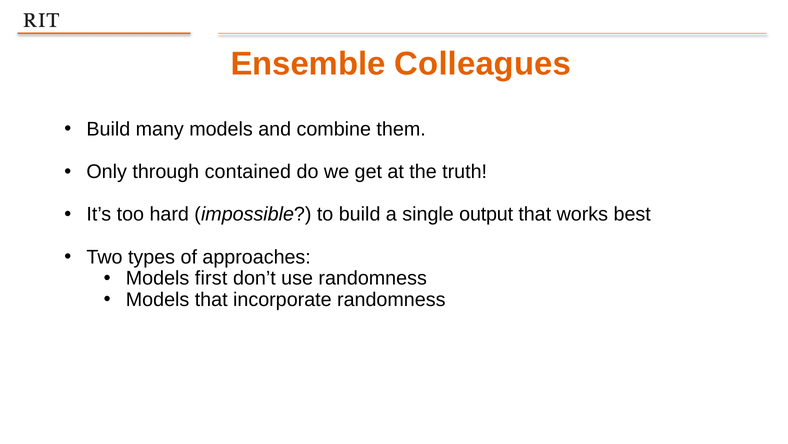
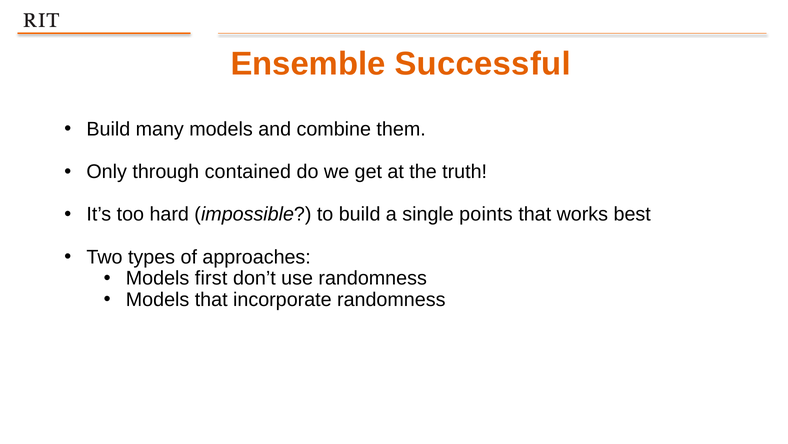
Colleagues: Colleagues -> Successful (483, 64)
output: output -> points (486, 214)
